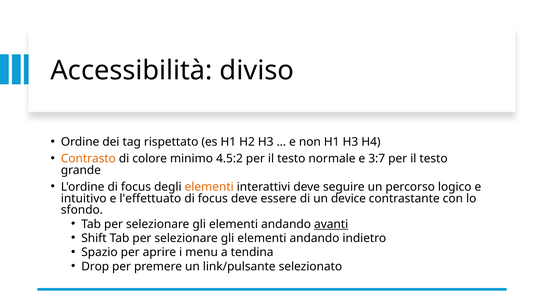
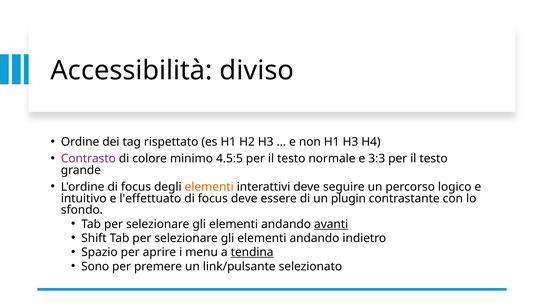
Contrasto colour: orange -> purple (88, 159)
4.5:2: 4.5:2 -> 4.5:5 (229, 159)
3:7: 3:7 -> 3:3 (377, 159)
device: device -> plugin (348, 198)
tendina underline: none -> present (252, 252)
Drop: Drop -> Sono (95, 266)
